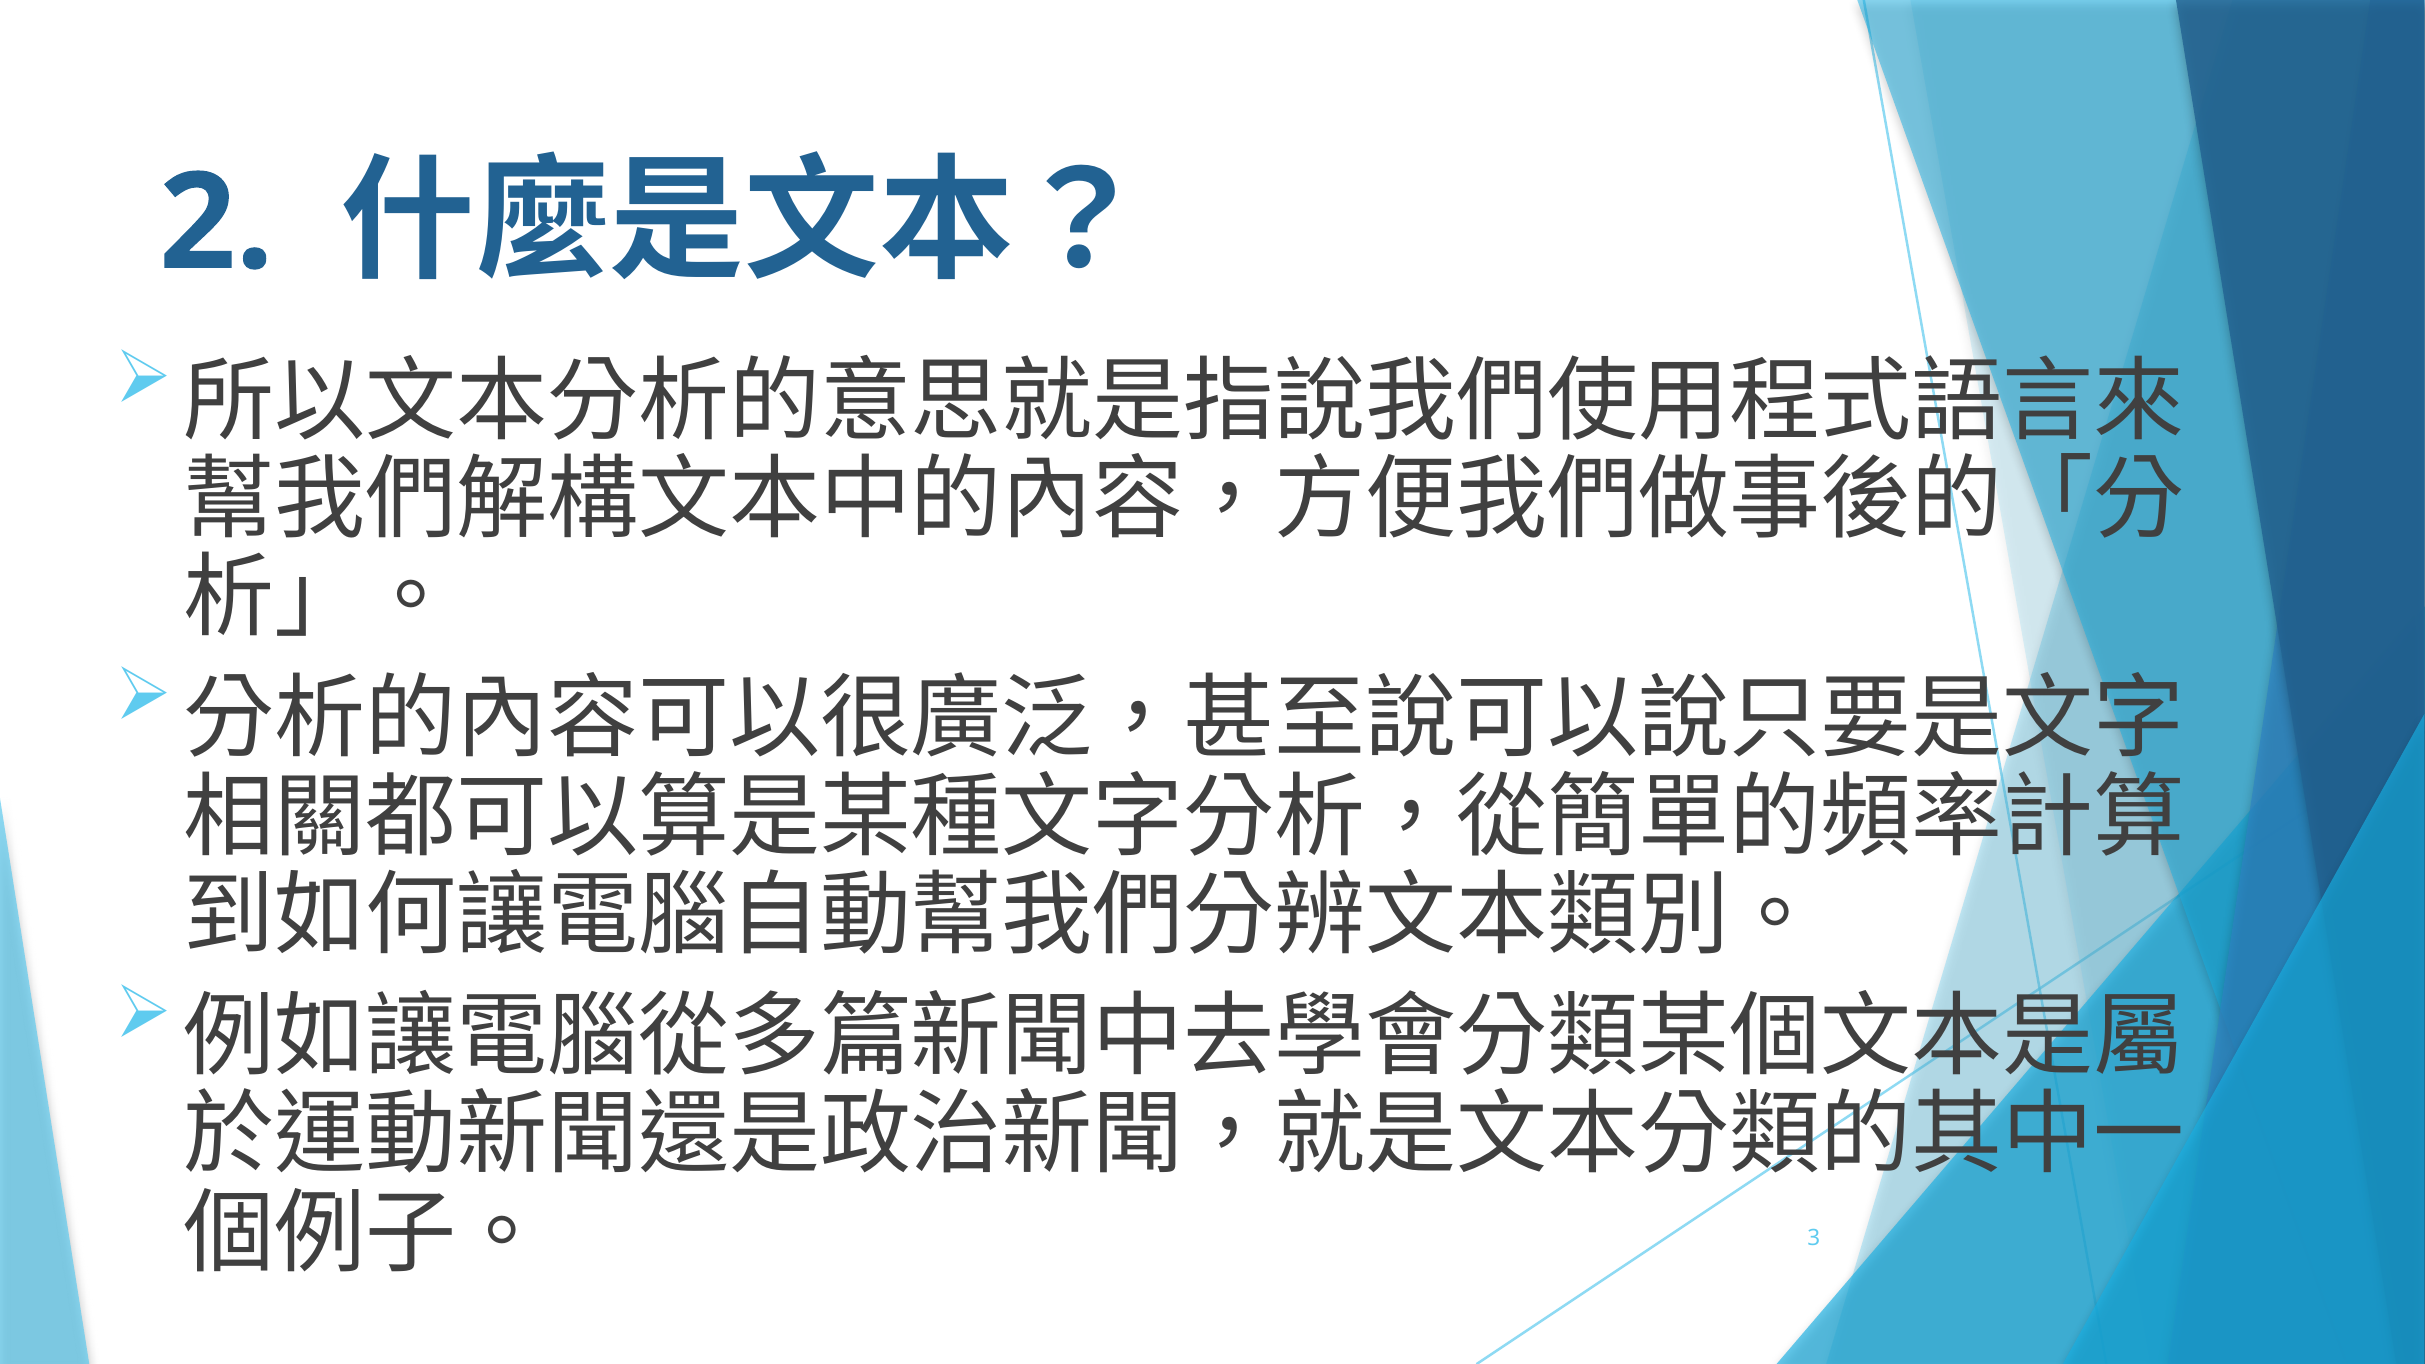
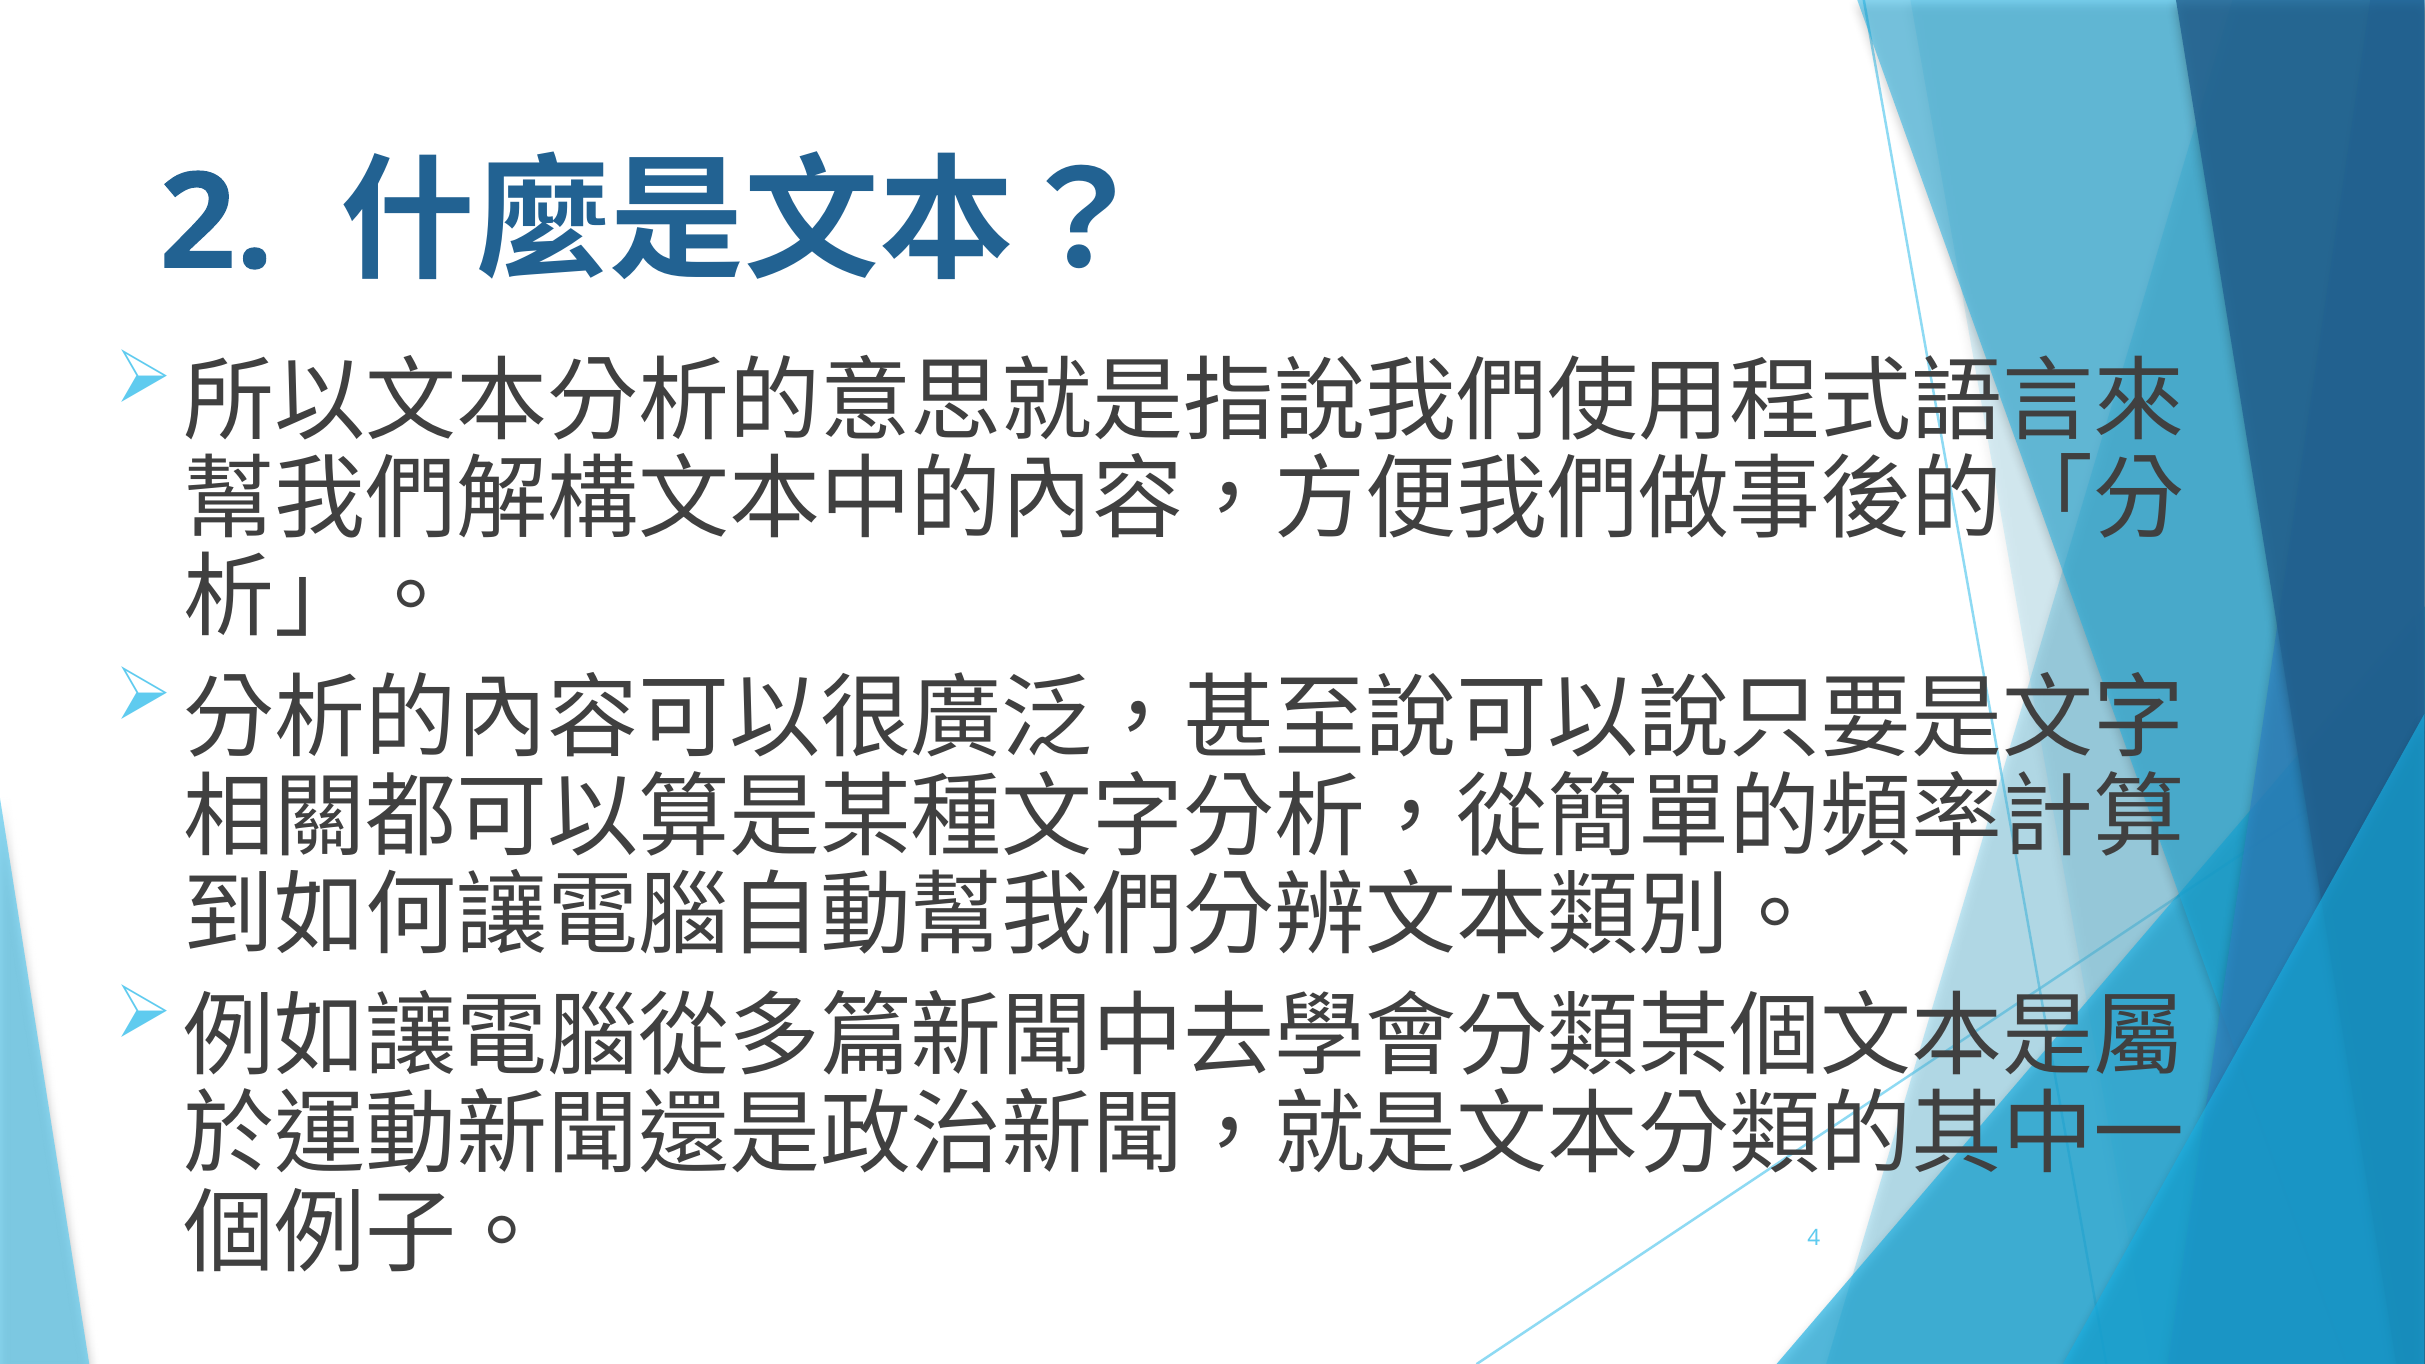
3: 3 -> 4 (1814, 1238)
